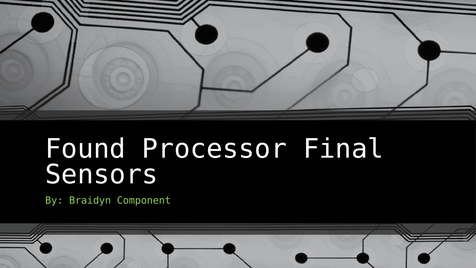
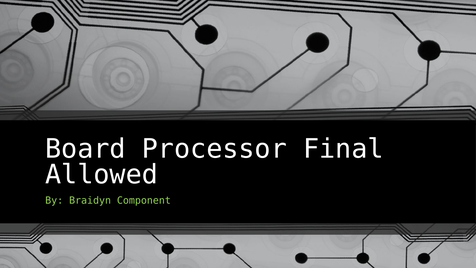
Found: Found -> Board (85, 149)
Sensors: Sensors -> Allowed (102, 175)
